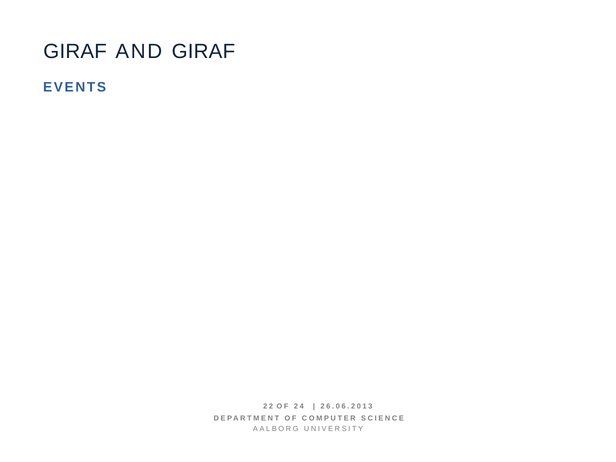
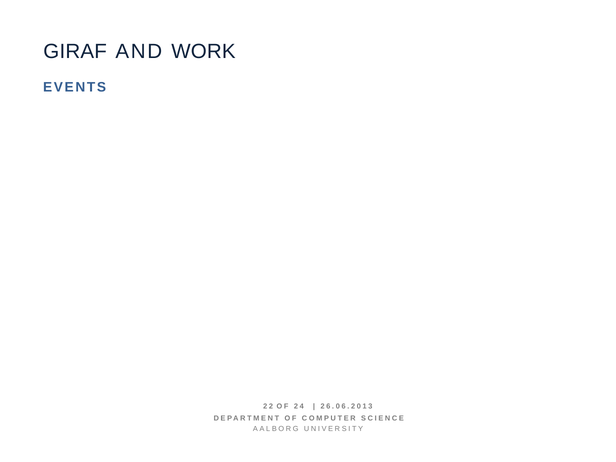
AND GIRAF: GIRAF -> WORK (203, 52)
